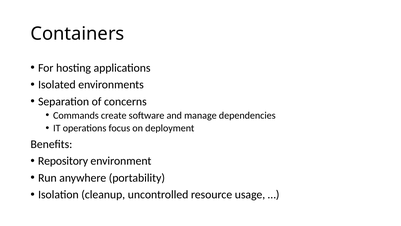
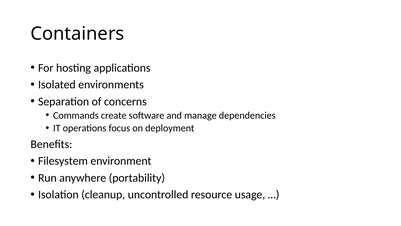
Repository: Repository -> Filesystem (63, 161)
